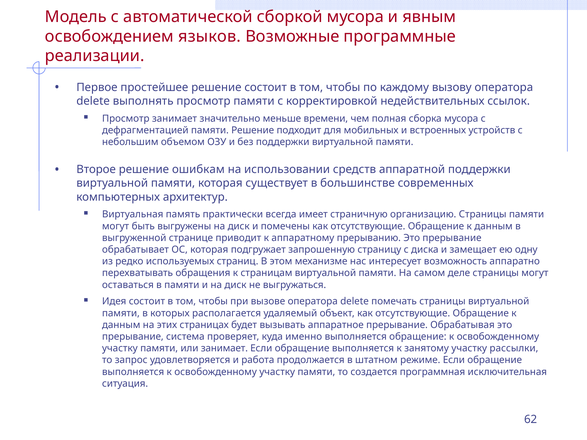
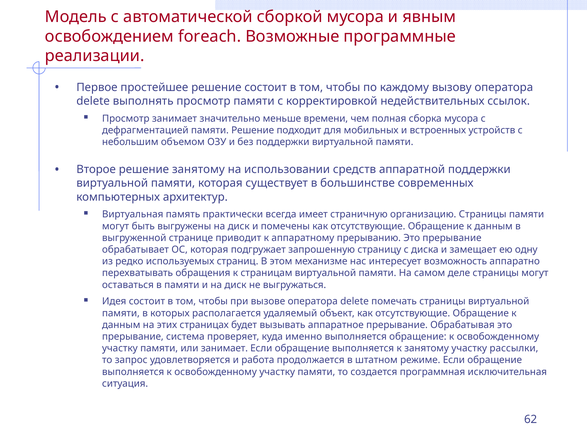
языков: языков -> foreach (210, 36)
решение ошибкам: ошибкам -> занятому (198, 170)
